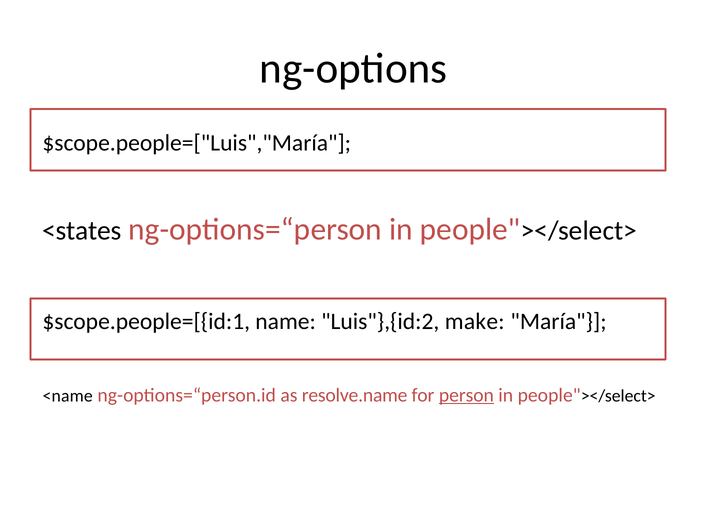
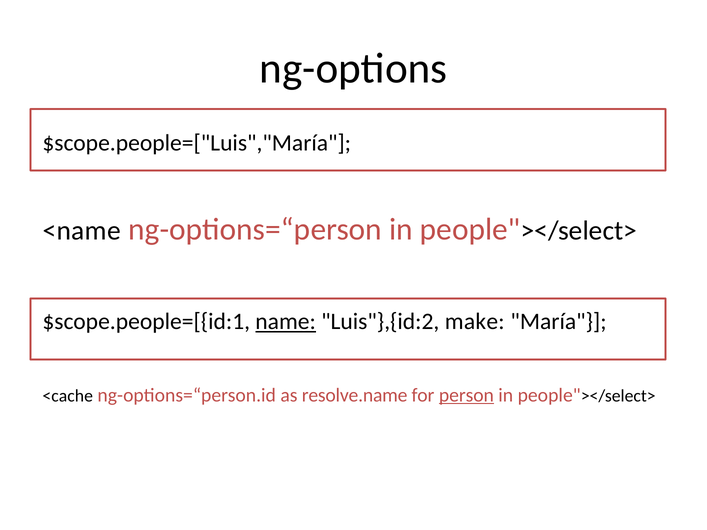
<states: <states -> <name (82, 231)
name underline: none -> present (286, 322)
<name: <name -> <cache (68, 396)
